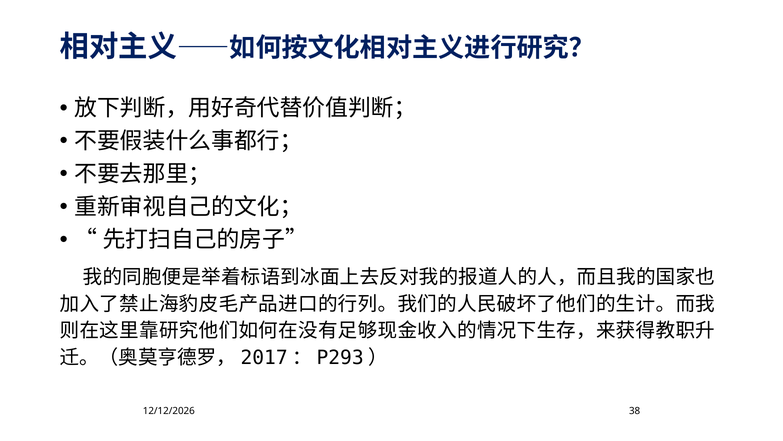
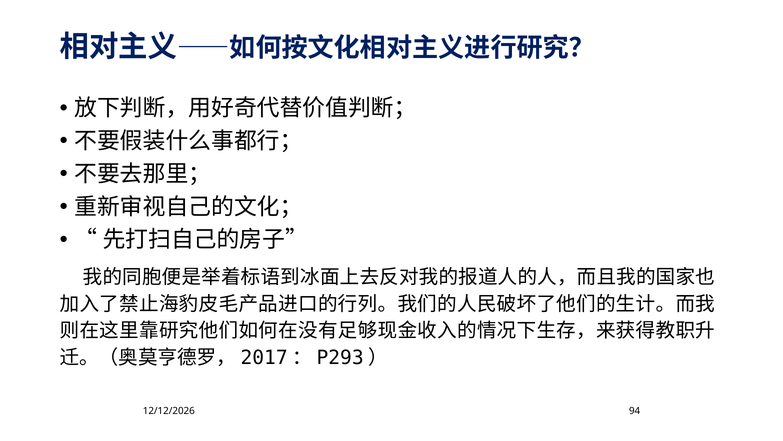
38: 38 -> 94 (635, 411)
